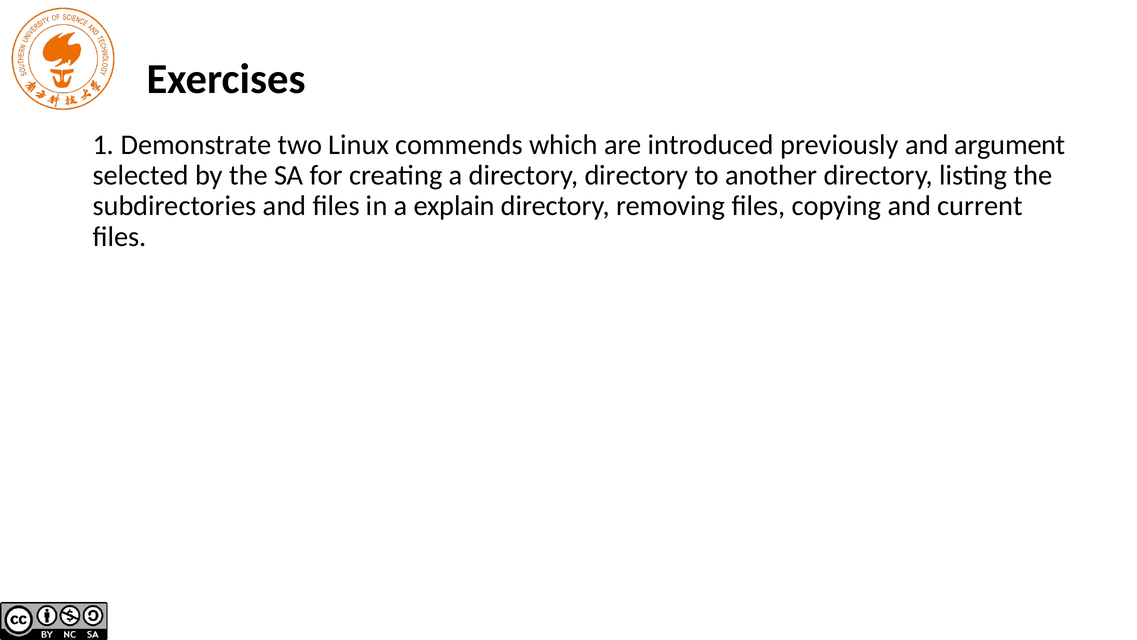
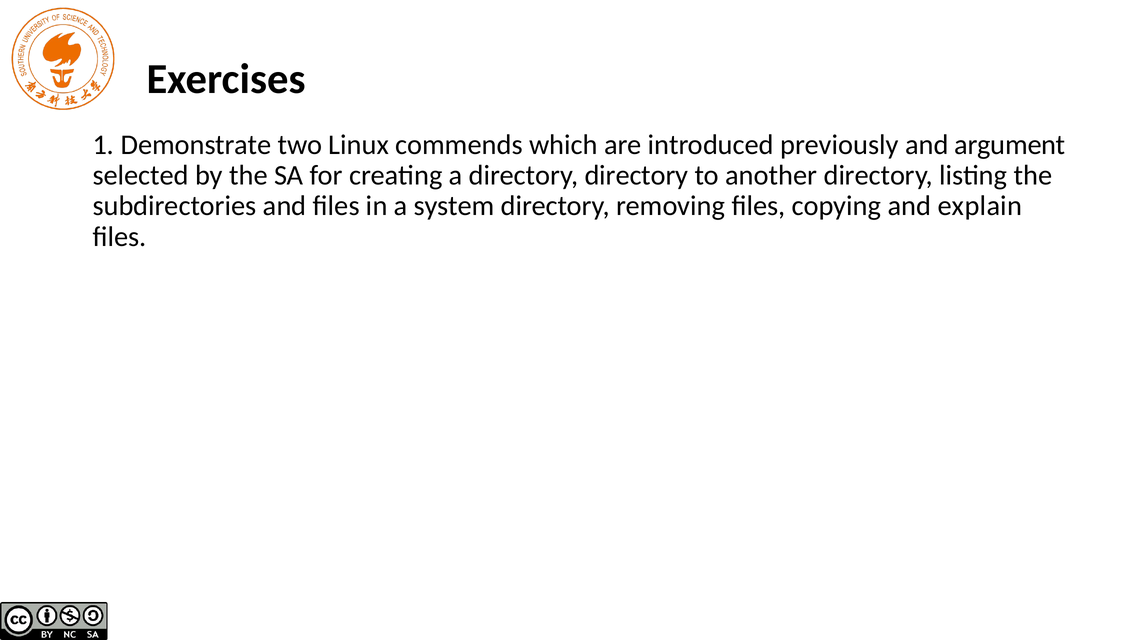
explain: explain -> system (454, 206)
current: current -> explain (980, 206)
